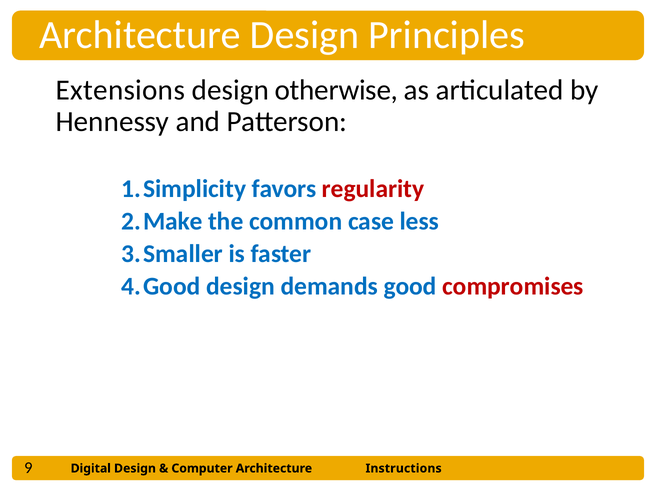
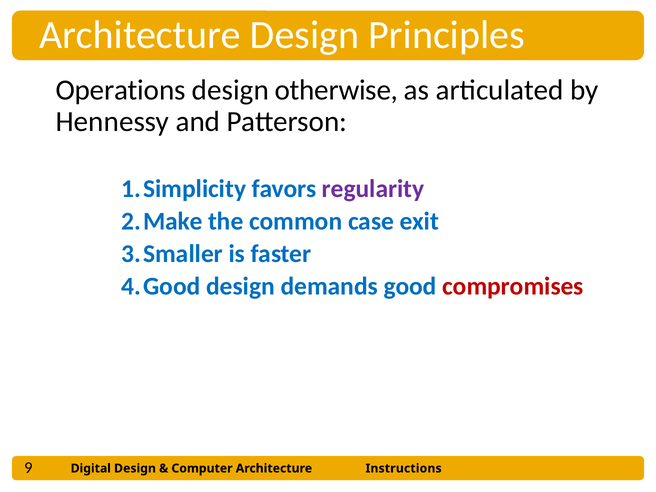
Extensions: Extensions -> Operations (121, 90)
regularity colour: red -> purple (373, 189)
less: less -> exit (419, 221)
